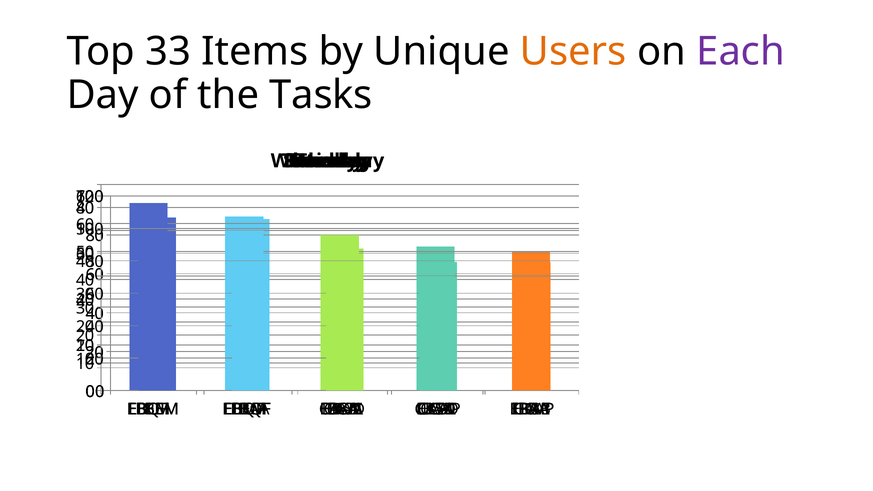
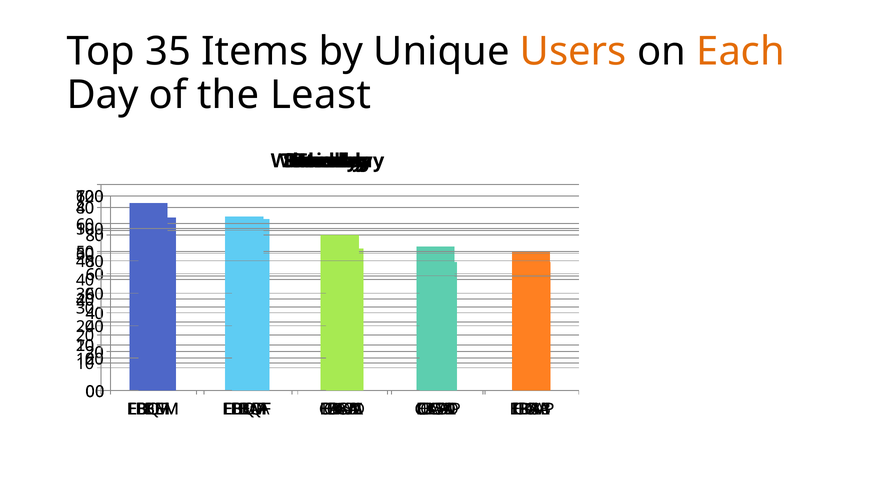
33: 33 -> 35 (168, 52)
Each colour: purple -> orange (741, 52)
Tasks: Tasks -> Least (321, 95)
